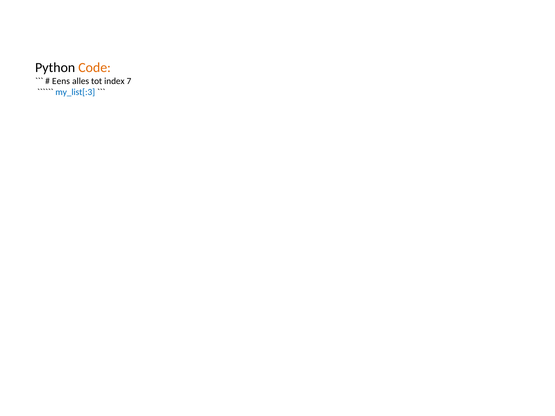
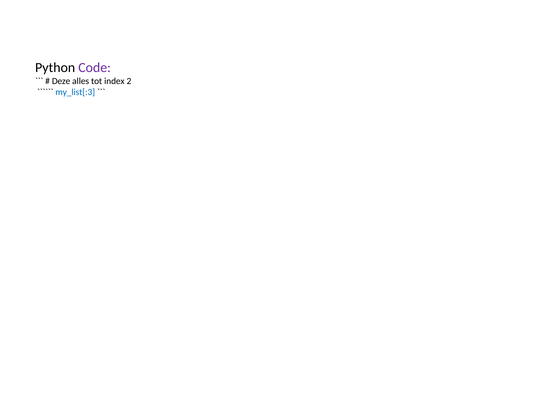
Code colour: orange -> purple (95, 68)
Eens: Eens -> Deze (61, 81)
7: 7 -> 2 (129, 81)
